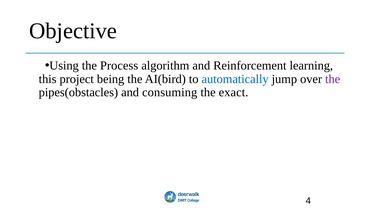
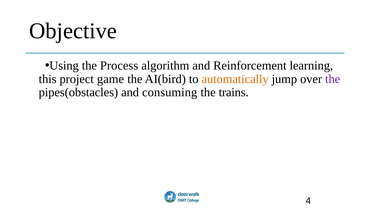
being: being -> game (111, 79)
automatically colour: blue -> orange (235, 79)
exact: exact -> trains (234, 92)
